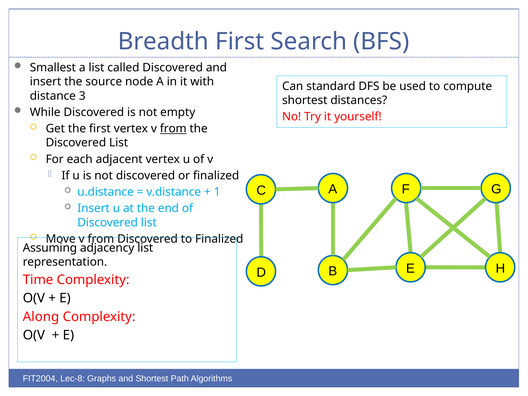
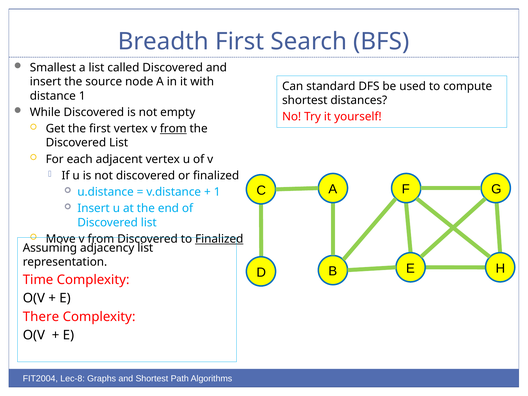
distance 3: 3 -> 1 (82, 96)
Finalized underline: none -> present (219, 239)
Along: Along -> There (41, 317)
